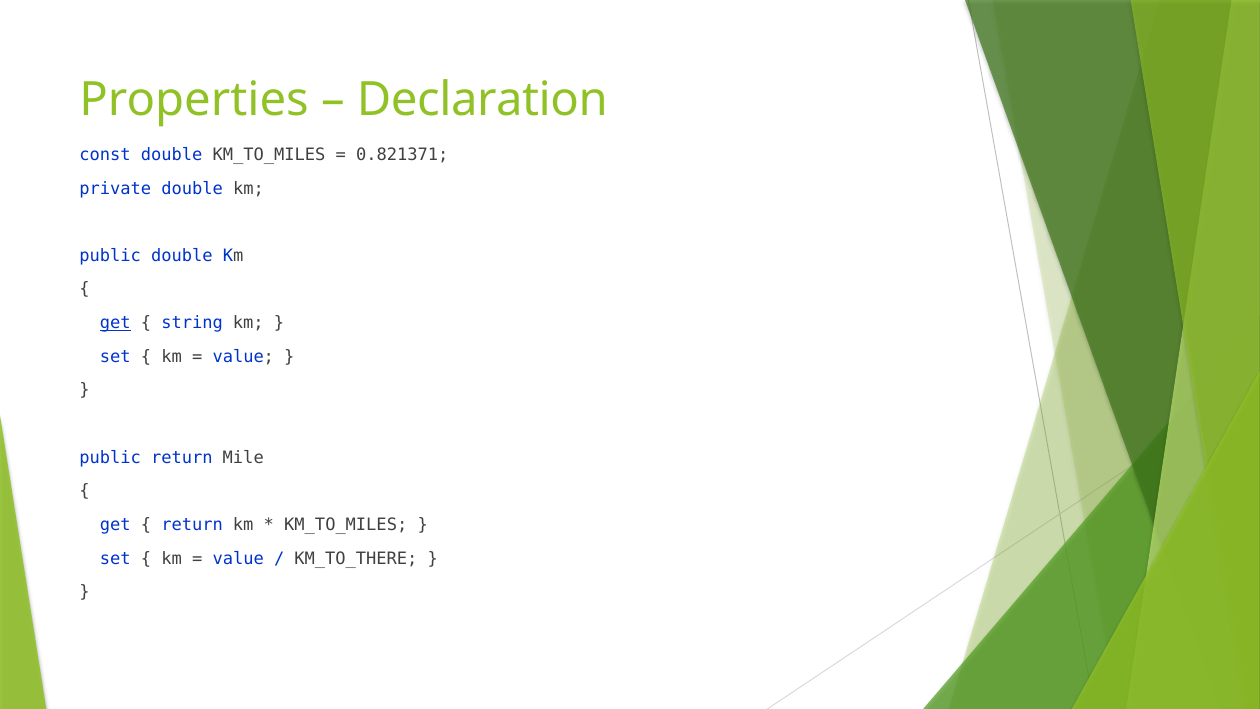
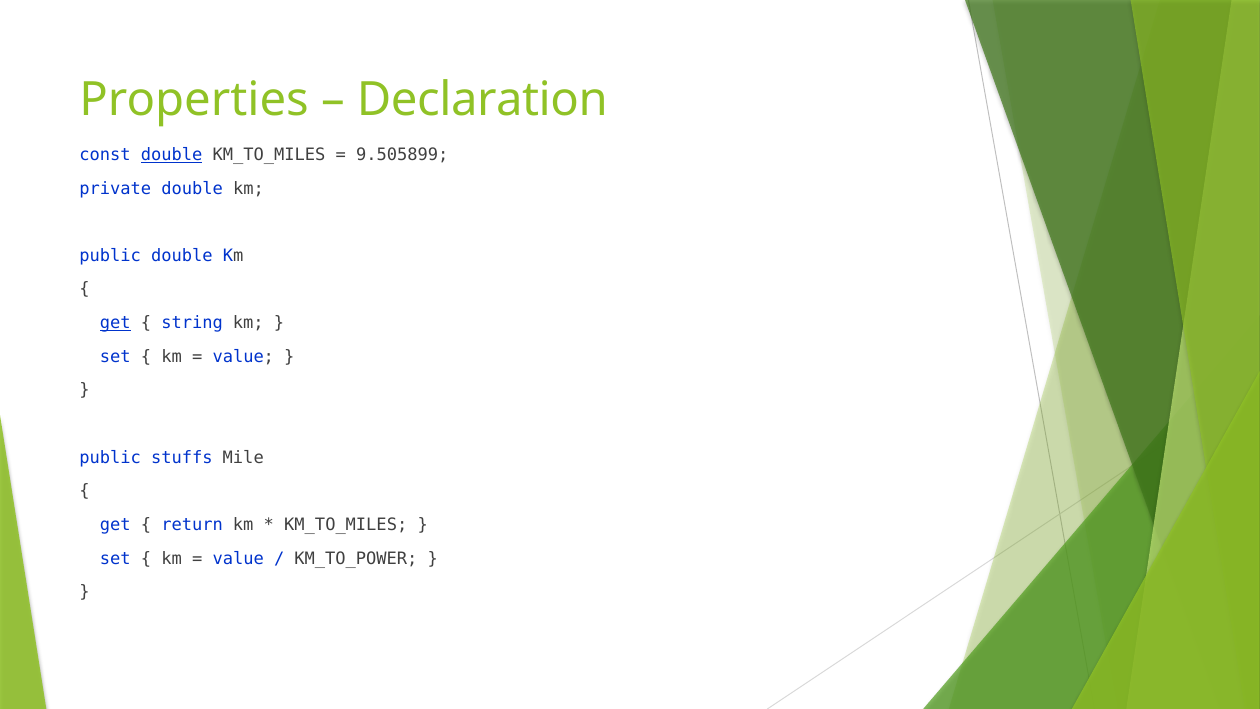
double underline: none -> present (172, 155)
0.821371: 0.821371 -> 9.505899 (402, 155)
public return: return -> stuffs (182, 457)
KM_TO_THERE: KM_TO_THERE -> KM_TO_POWER (356, 558)
